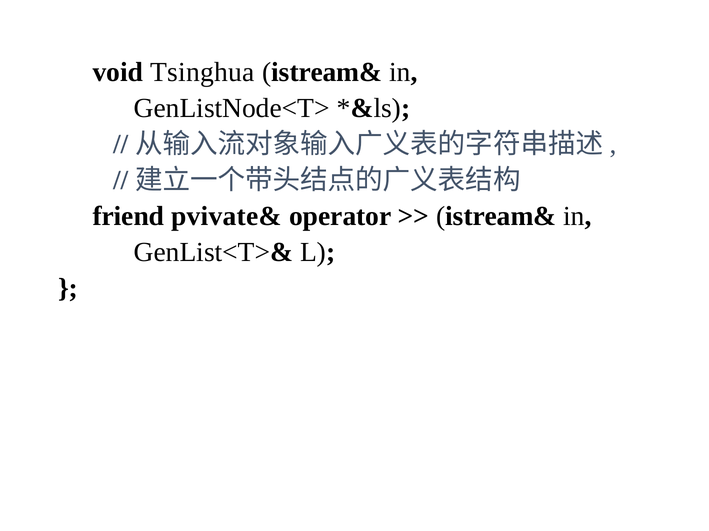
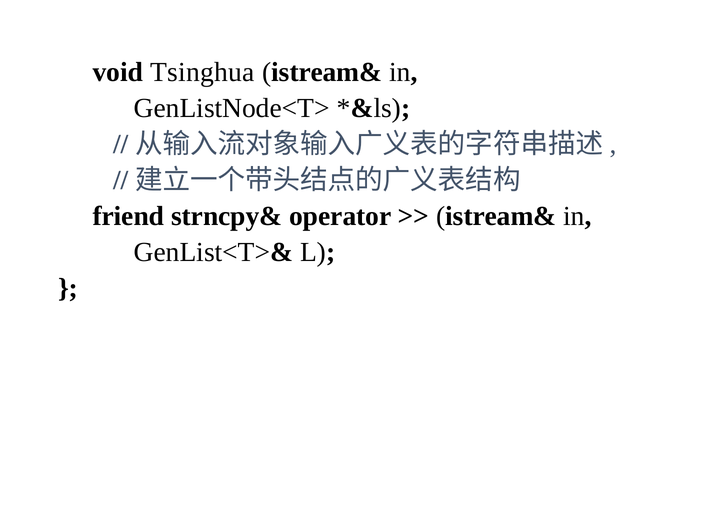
pvivate&: pvivate& -> strncpy& (227, 217)
